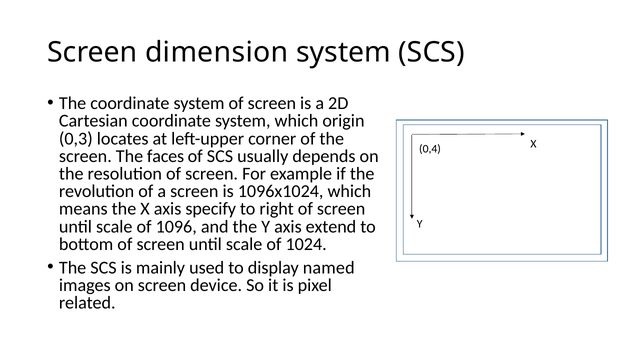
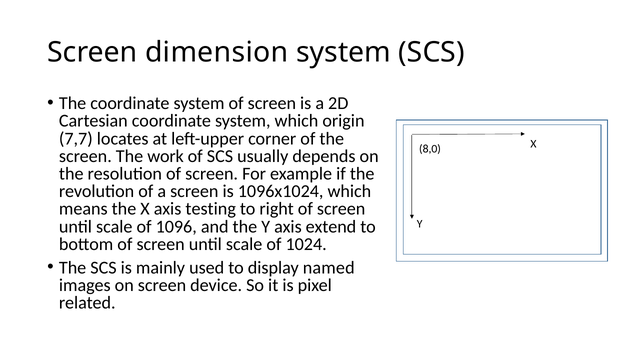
0,3: 0,3 -> 7,7 (76, 139)
0,4: 0,4 -> 8,0 (430, 149)
faces: faces -> work (166, 156)
specify: specify -> testing (211, 209)
